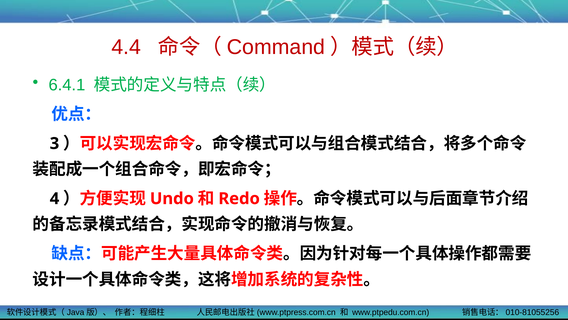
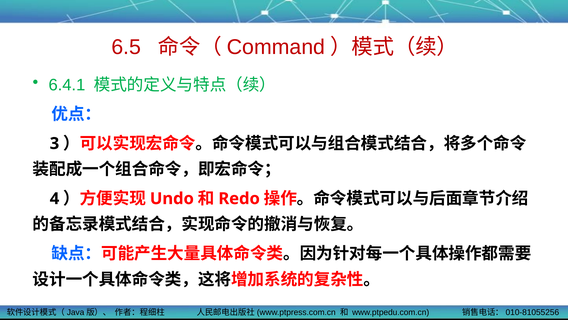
4.4: 4.4 -> 6.5 (126, 47)
